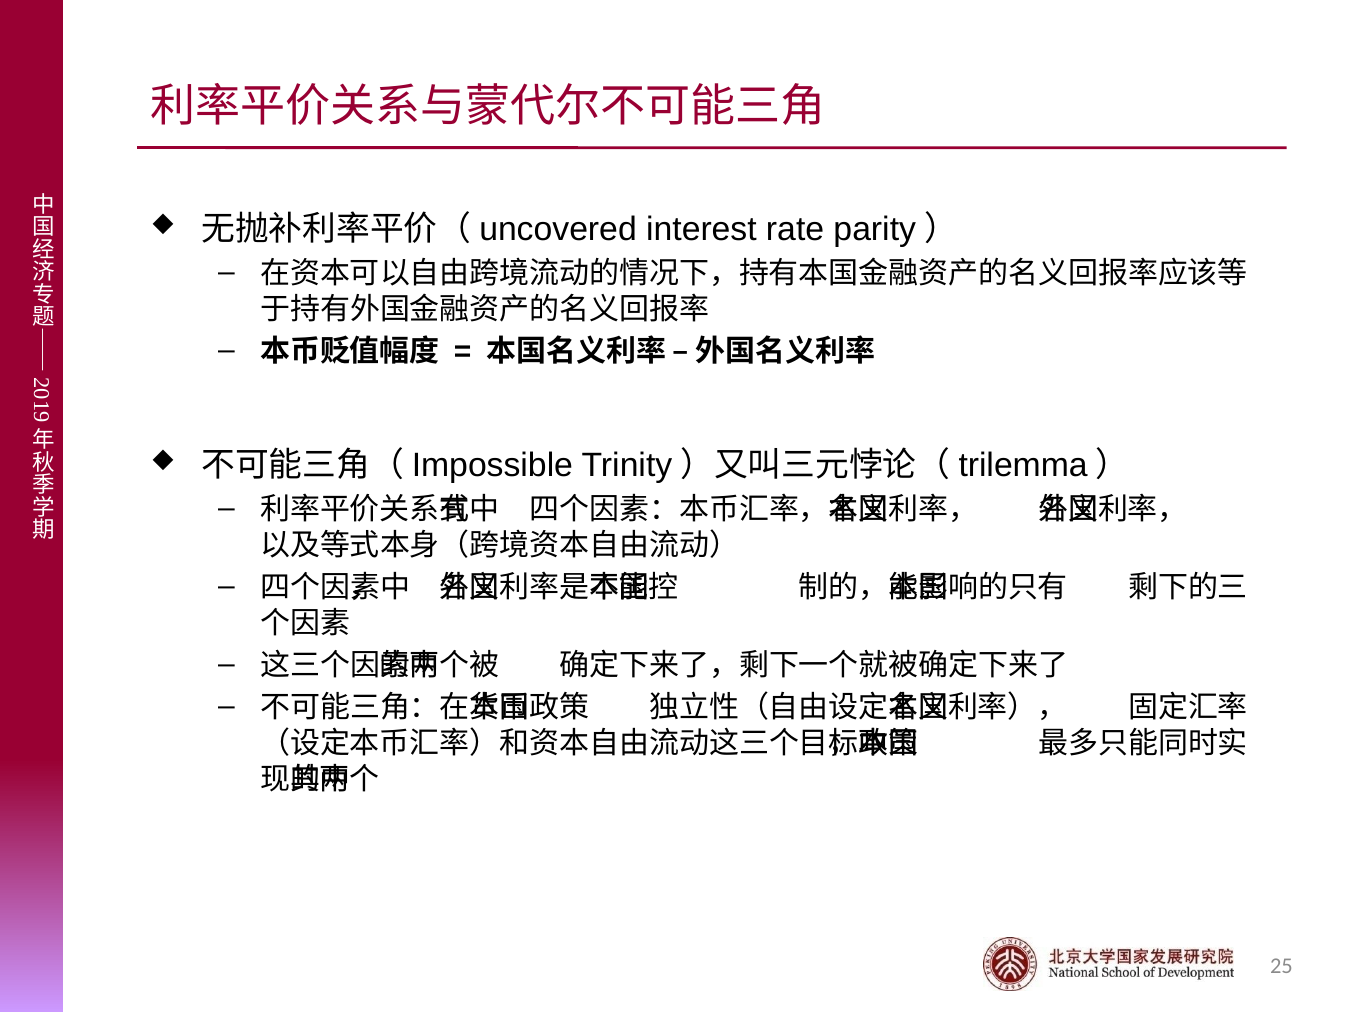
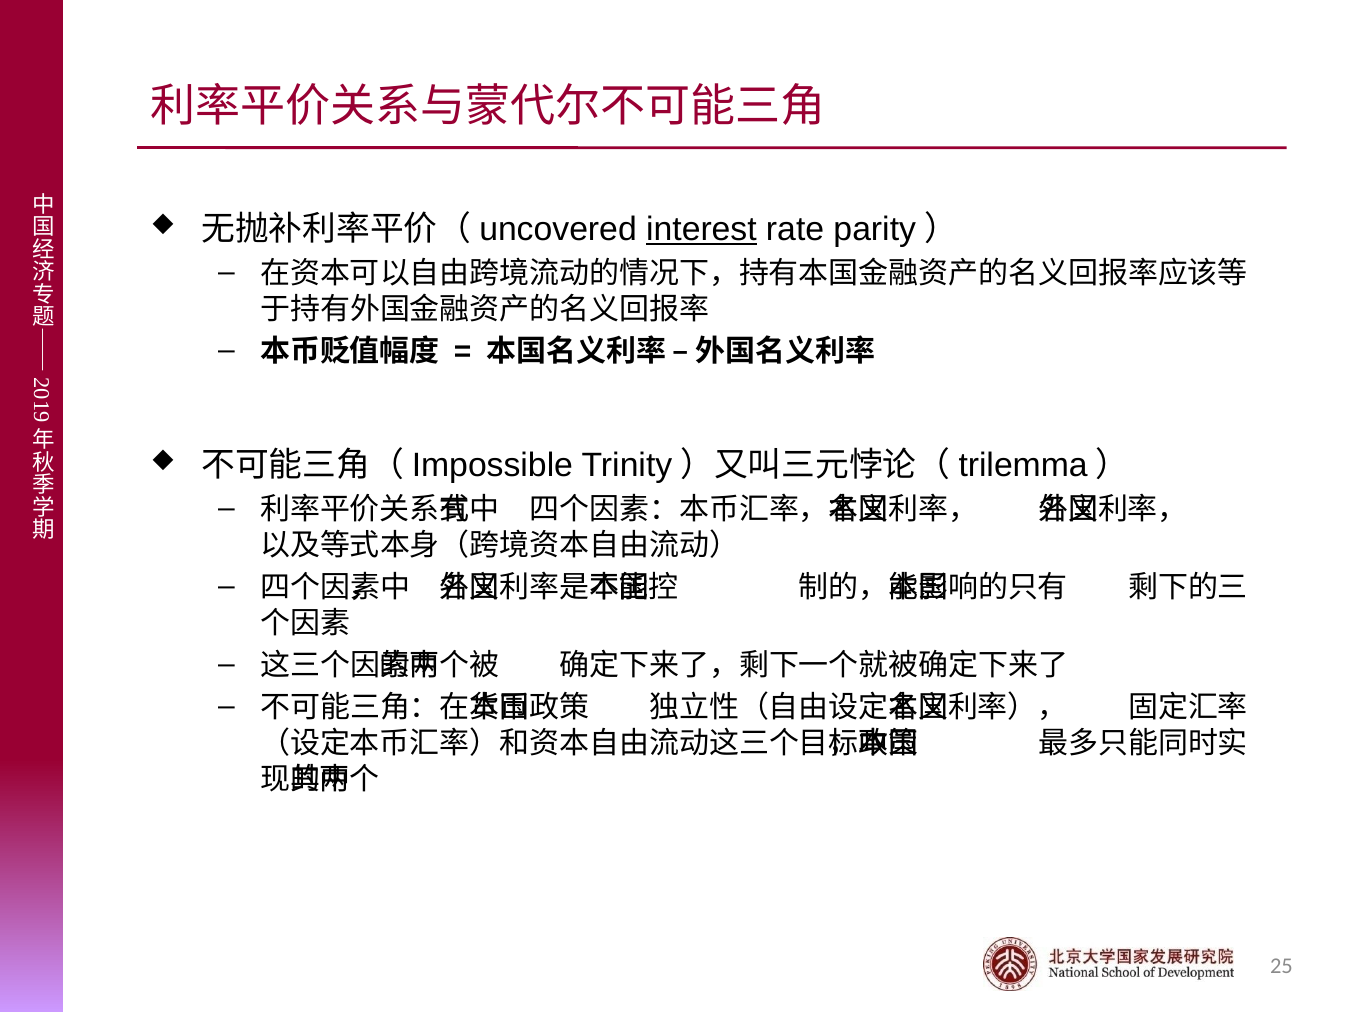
interest underline: none -> present (701, 230)
